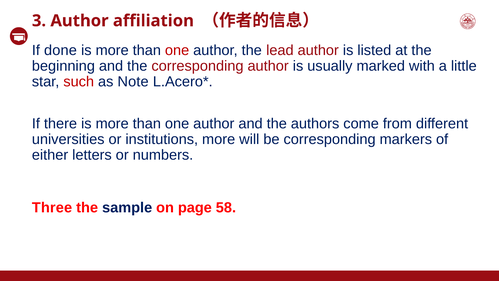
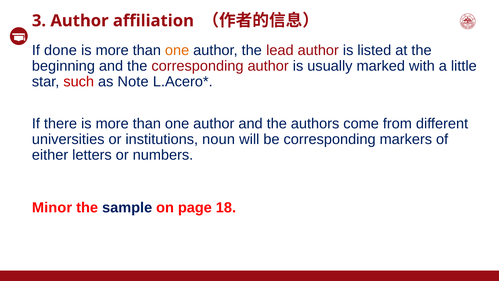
one colour: red -> orange (177, 50)
institutions more: more -> noun (219, 139)
Three: Three -> Minor (52, 208)
58: 58 -> 18 (226, 208)
